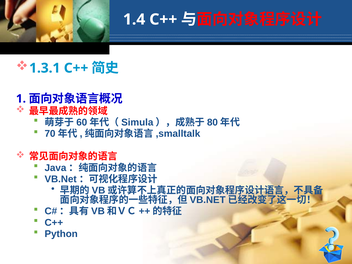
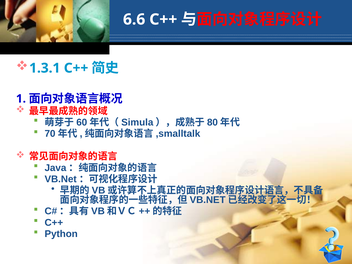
1.4: 1.4 -> 6.6 (134, 19)
